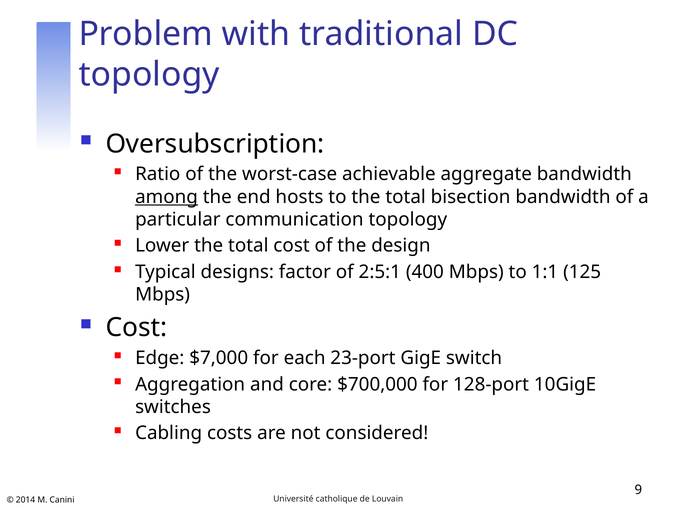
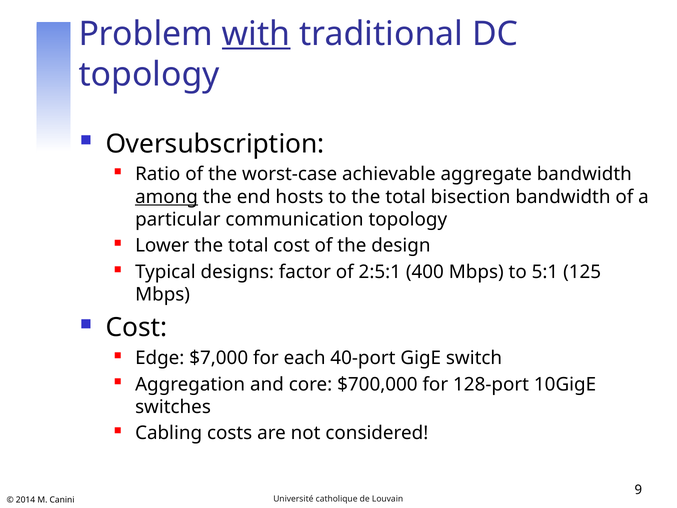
with underline: none -> present (256, 34)
1:1: 1:1 -> 5:1 (545, 272)
23-port: 23-port -> 40-port (363, 358)
